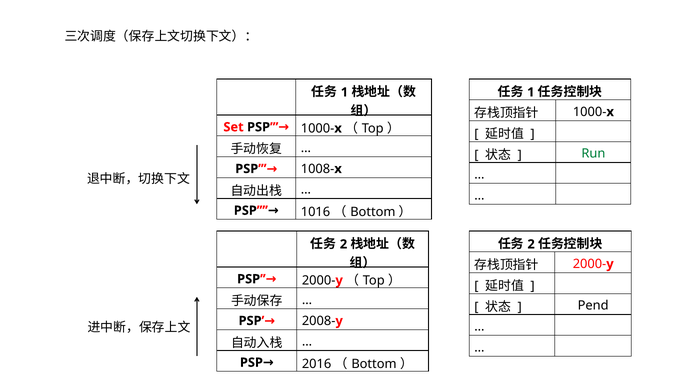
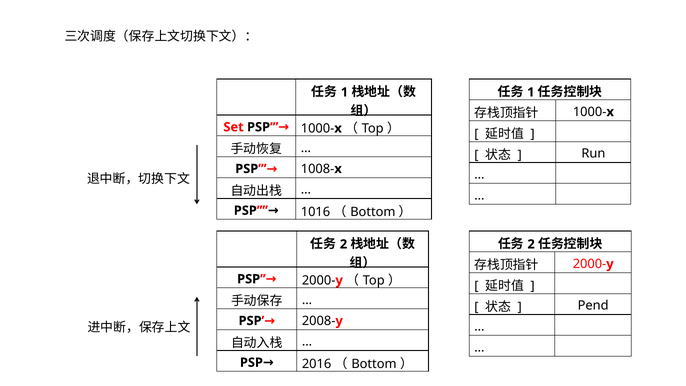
Run colour: green -> black (593, 154)
